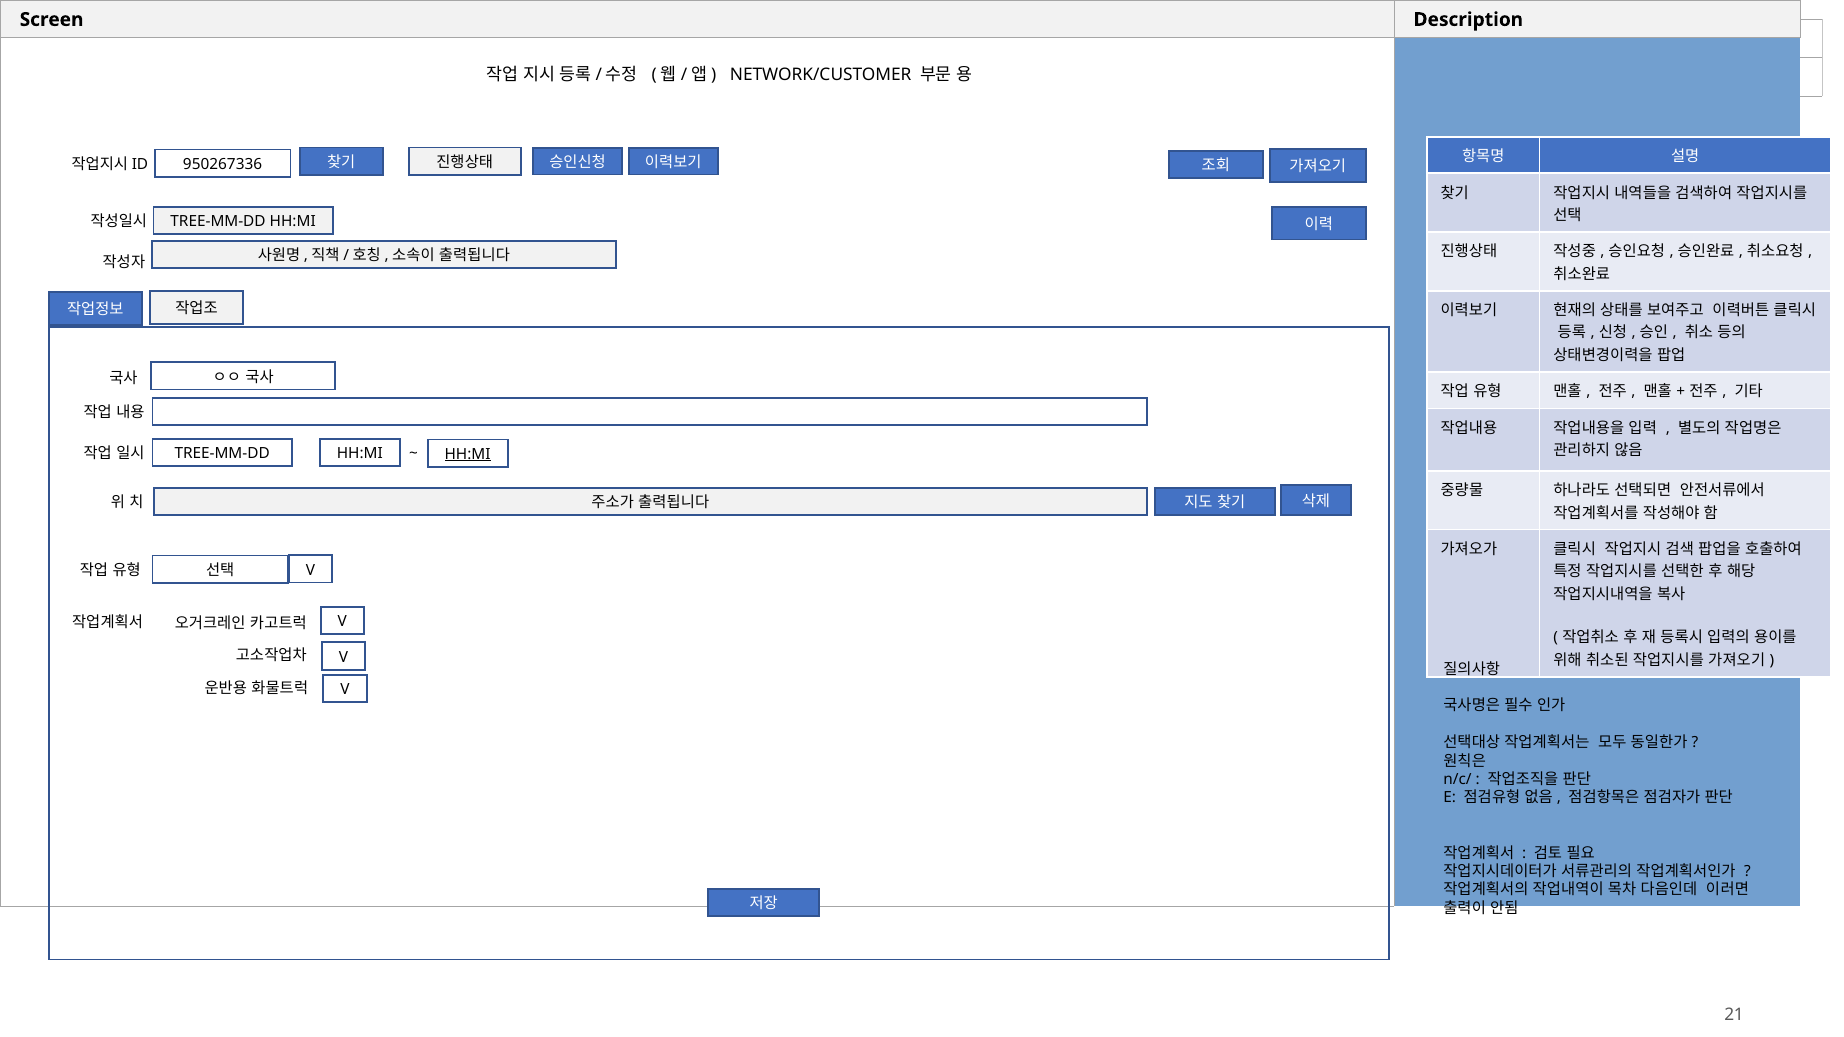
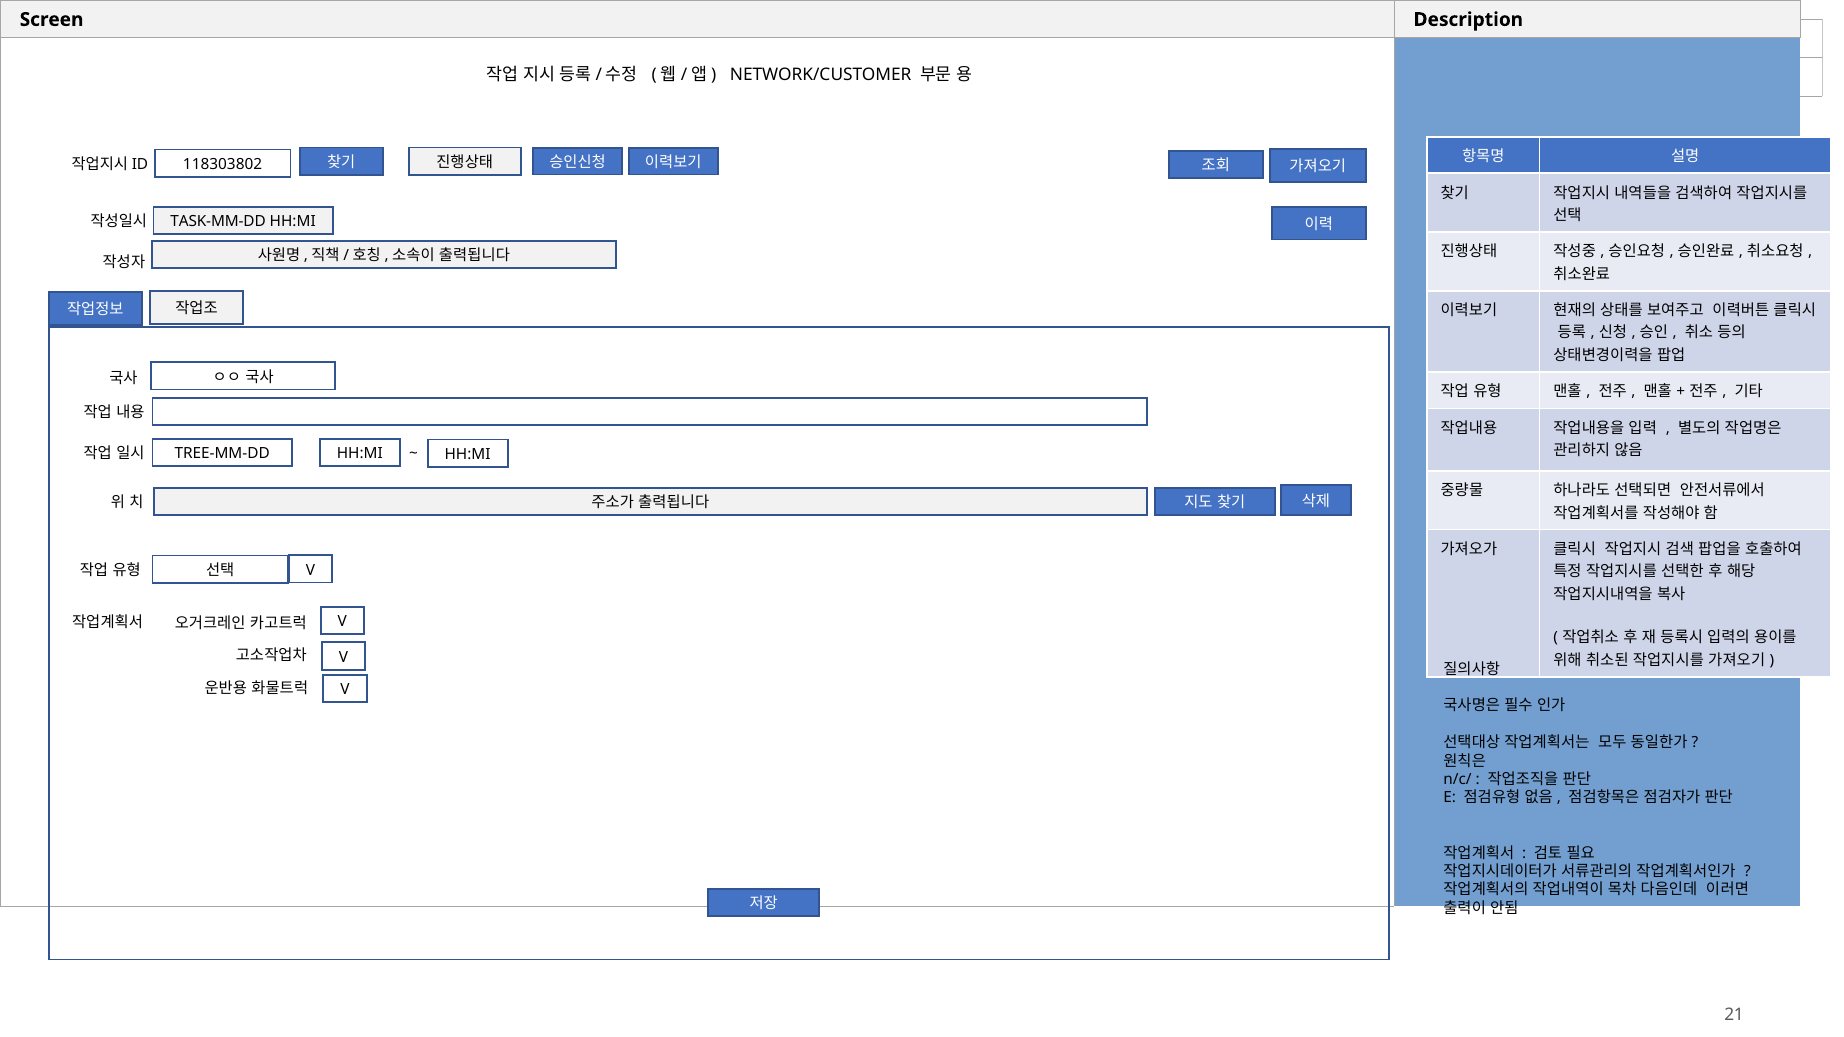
950267336: 950267336 -> 118303802 (223, 164)
TREE-MM-DD: TREE-MM-DD -> TASK-MM-DD (218, 222)
HH:MI underline: present -> none (468, 454)
